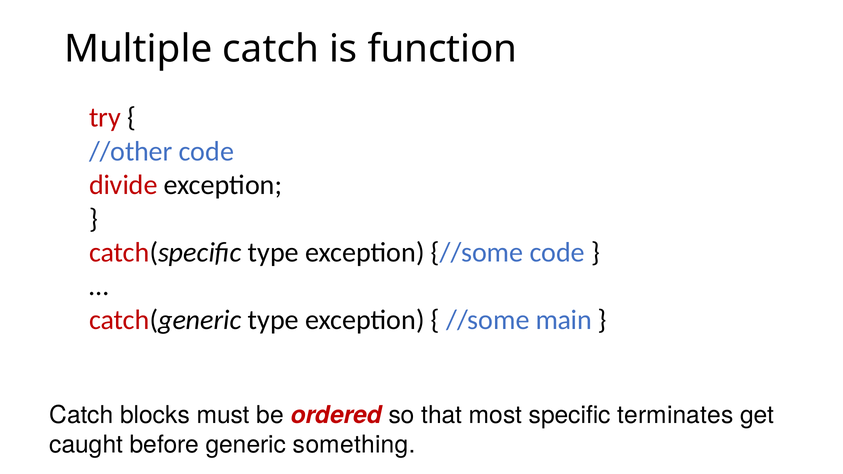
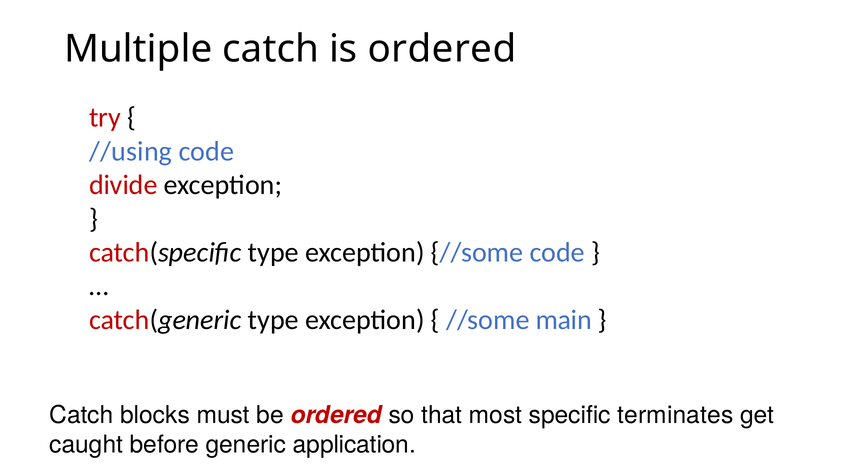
is function: function -> ordered (442, 49)
//other: //other -> //using (131, 151)
something: something -> application (354, 445)
